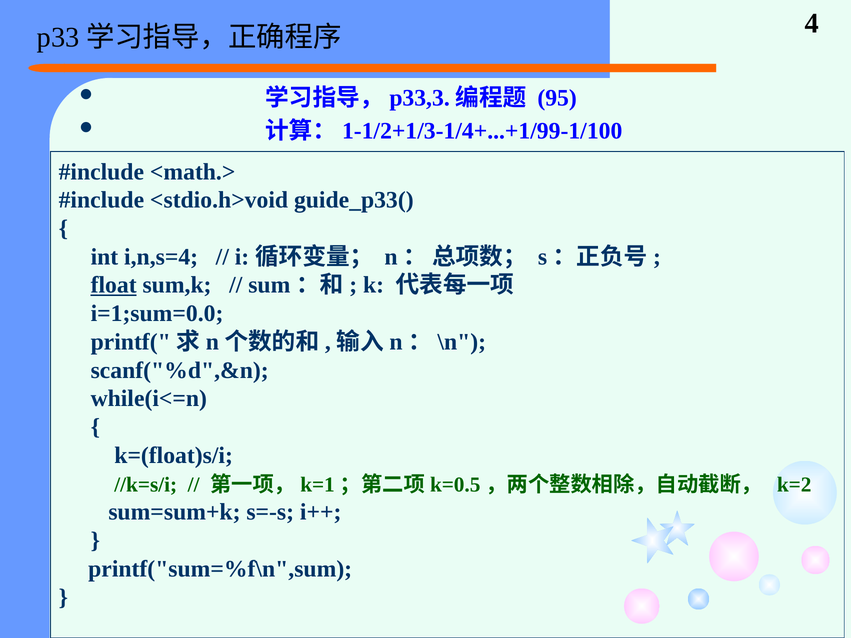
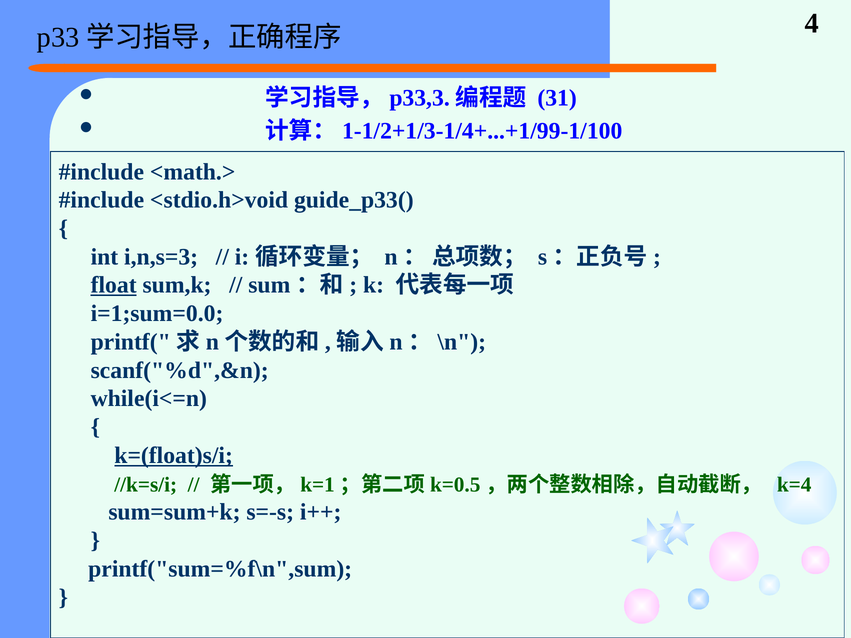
95: 95 -> 31 (557, 98)
i,n,s=4: i,n,s=4 -> i,n,s=3 (161, 257)
k=(float)s/i underline: none -> present (174, 456)
k=2: k=2 -> k=4 (794, 485)
